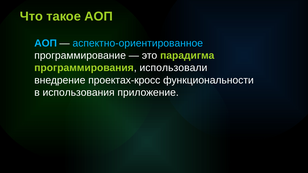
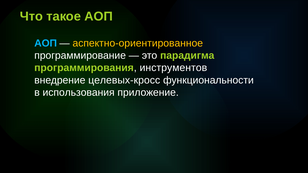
аспектно-ориентированное colour: light blue -> yellow (138, 43)
использовали: использовали -> инструментов (173, 68)
проектах-кросс: проектах-кросс -> целевых-кросс (124, 80)
